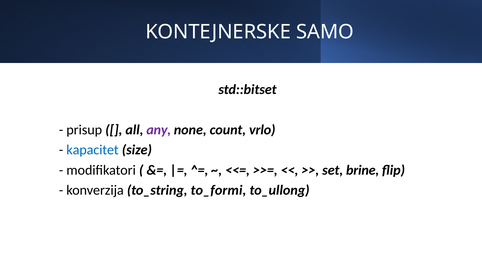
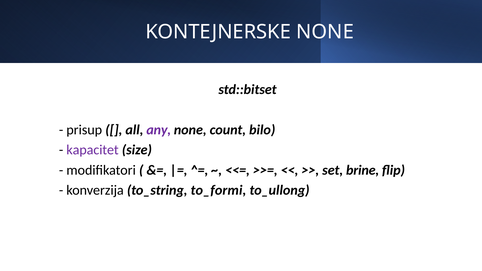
KONTEJNERSKE SAMO: SAMO -> NONE (325, 32)
vrlo: vrlo -> bilo (262, 130)
kapacitet colour: blue -> purple (93, 150)
